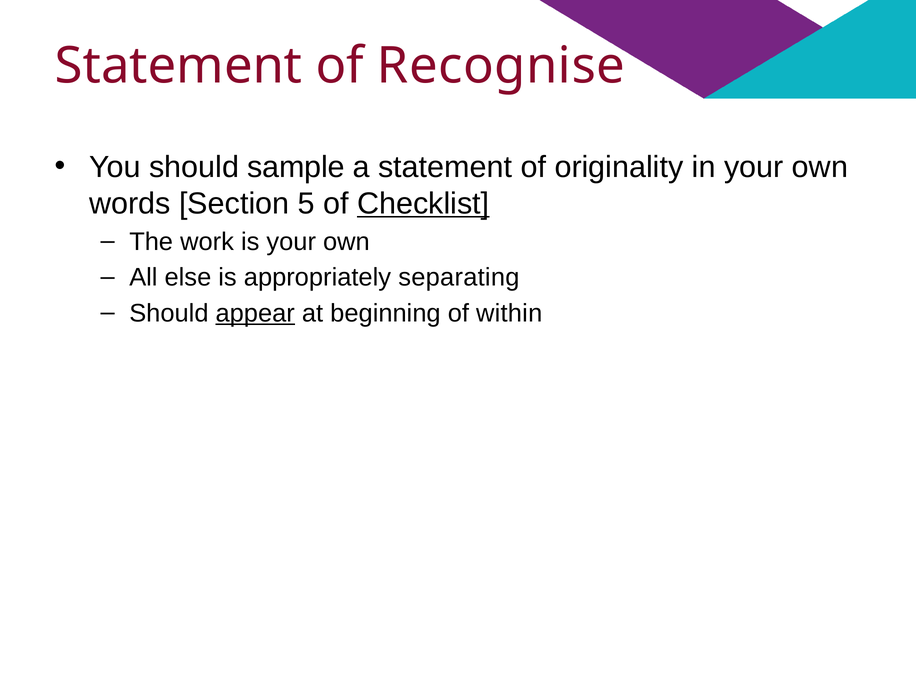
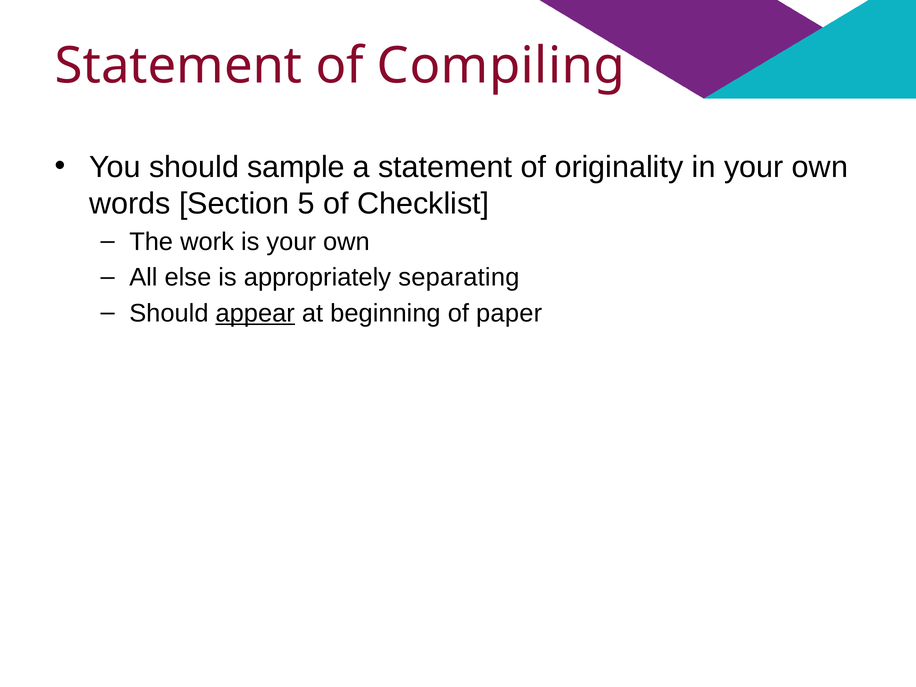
Recognise: Recognise -> Compiling (501, 66)
Checklist underline: present -> none (423, 204)
within: within -> paper (509, 313)
